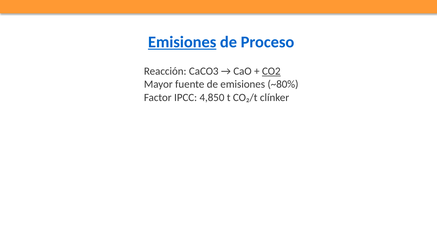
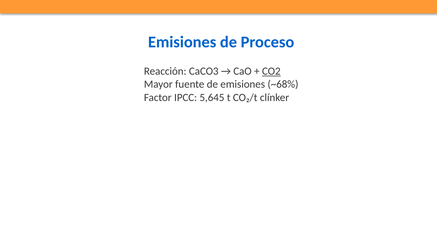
Emisiones underline: present -> none (182, 42)
~80%: ~80% -> ~68% (283, 84)
4,850: 4,850 -> 5,645 (212, 97)
